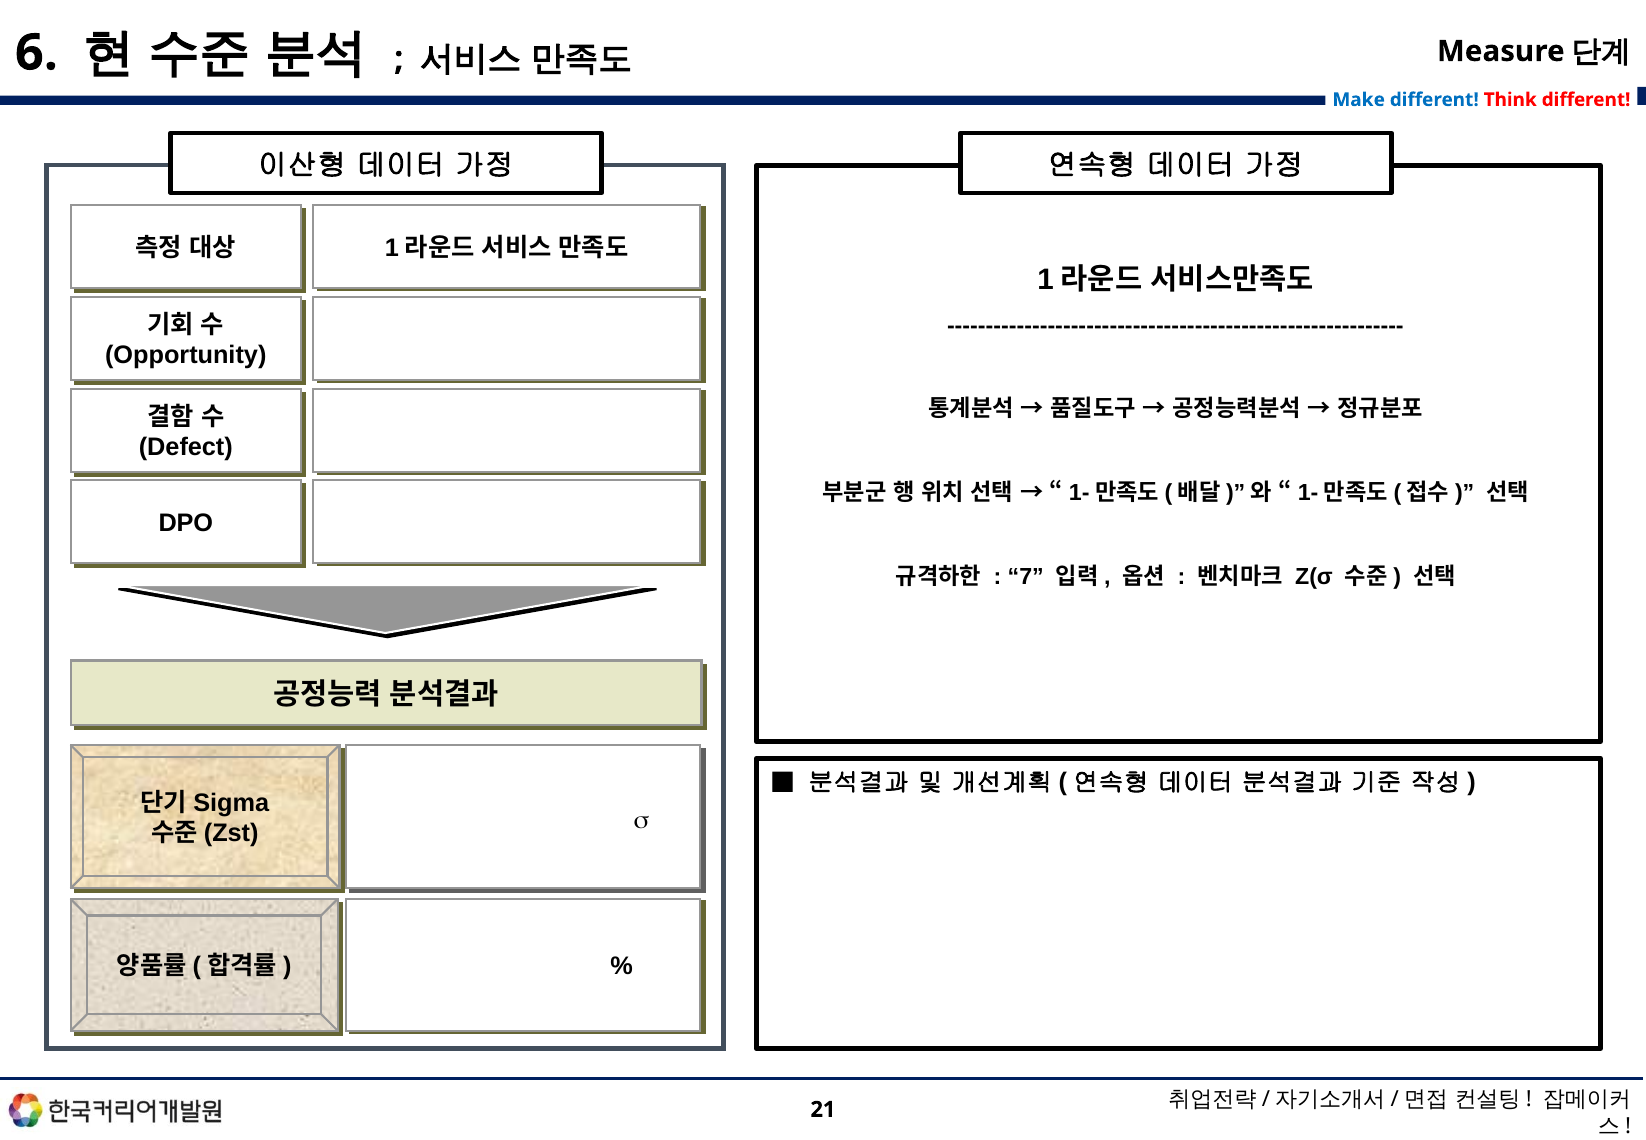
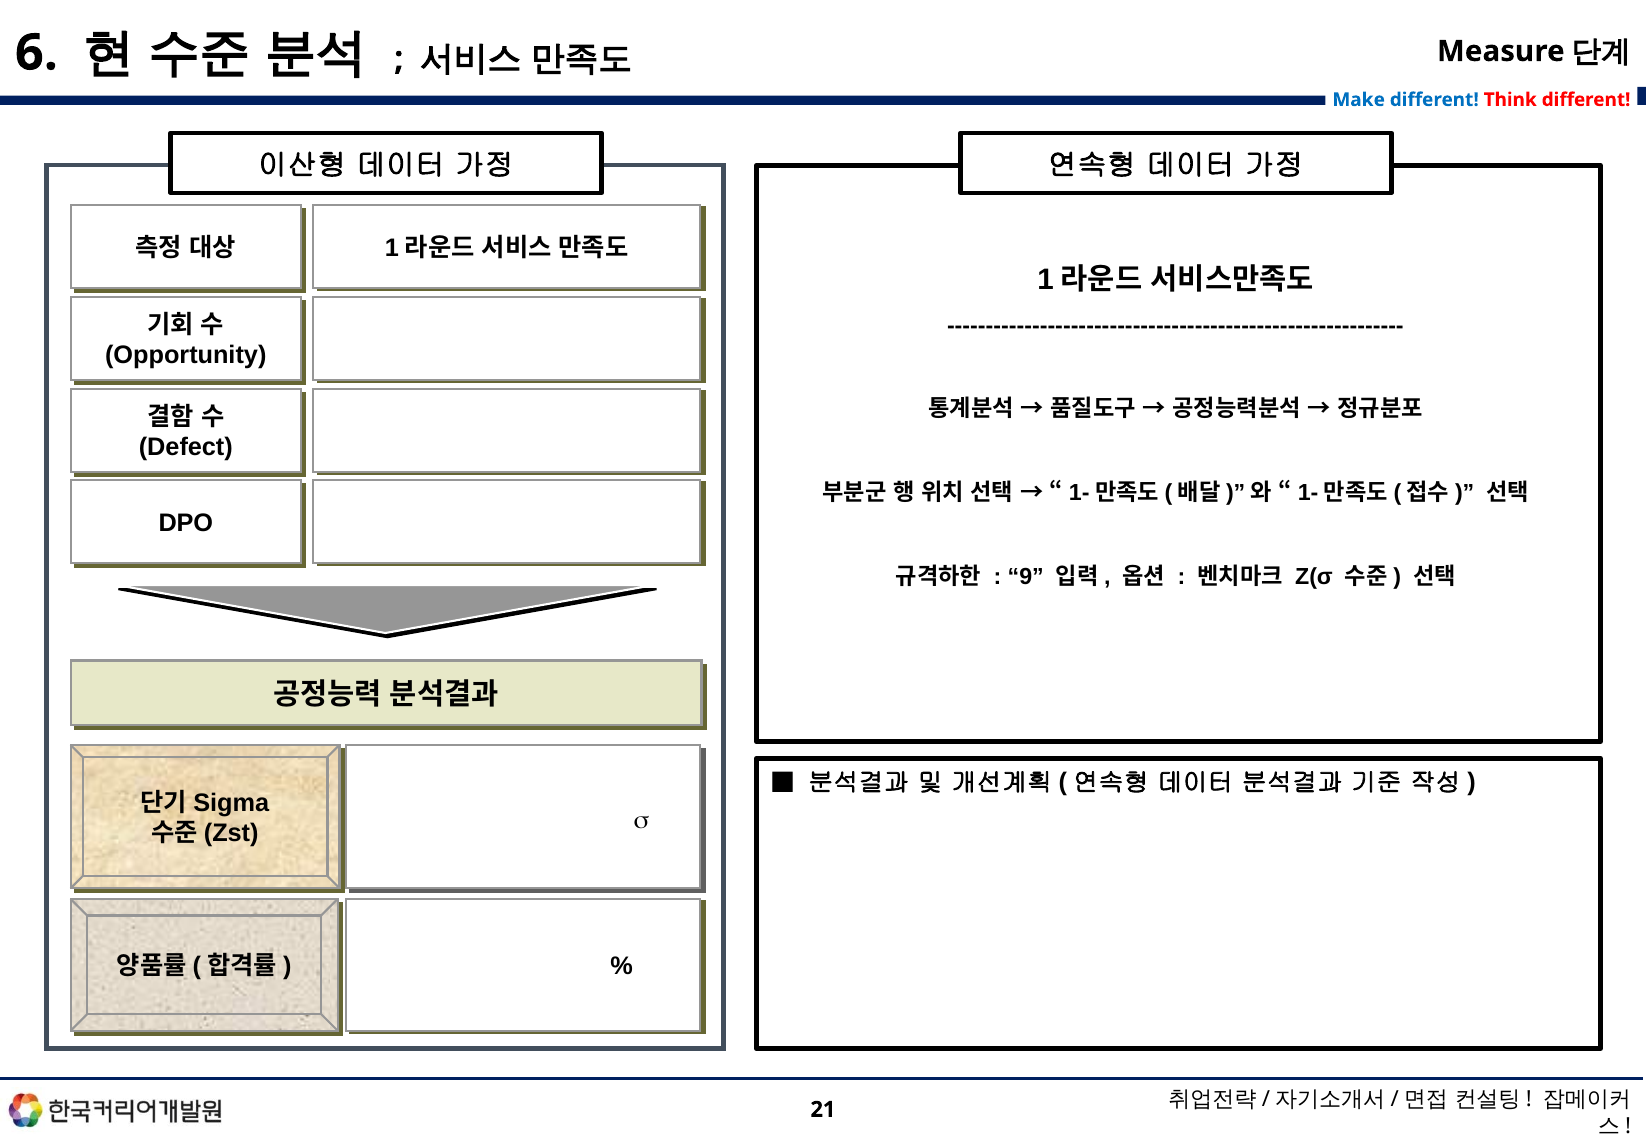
7: 7 -> 9 (1026, 576)
